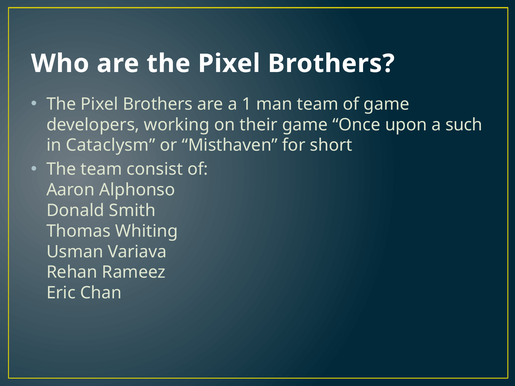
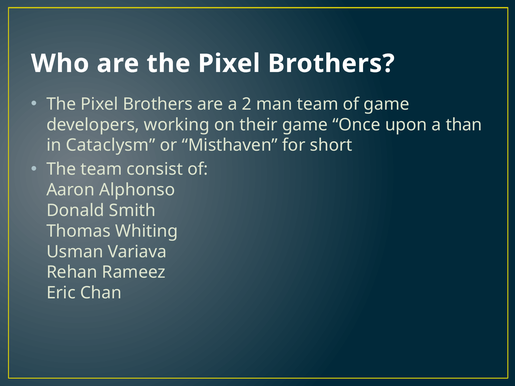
1: 1 -> 2 (247, 104)
such: such -> than (464, 125)
